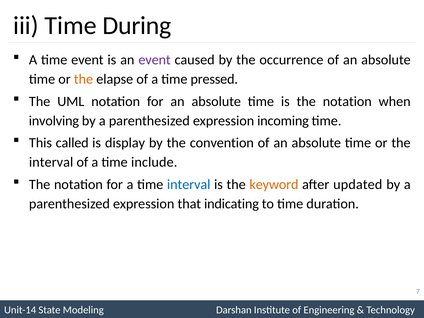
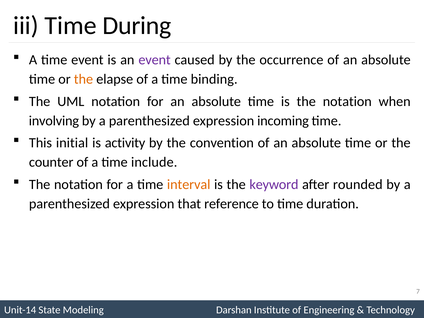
pressed: pressed -> binding (214, 79)
called: called -> initial (72, 143)
display: display -> activity (125, 143)
interval: interval -> counter (51, 162)
interval colour: blue -> orange (189, 184)
keyword colour: orange -> purple (274, 184)
updated: updated -> rounded (358, 184)
indicating: indicating -> reference (231, 204)
